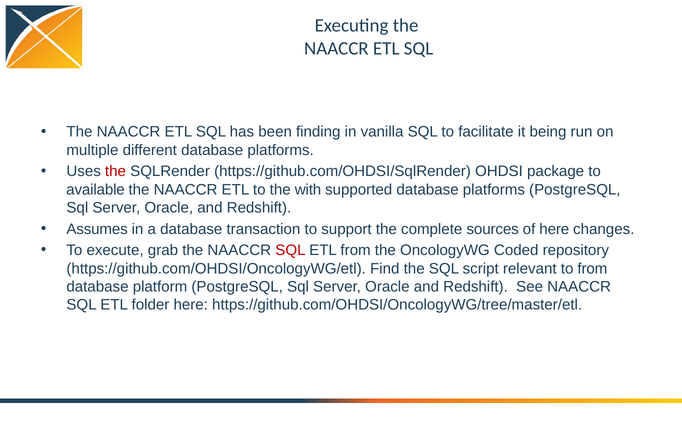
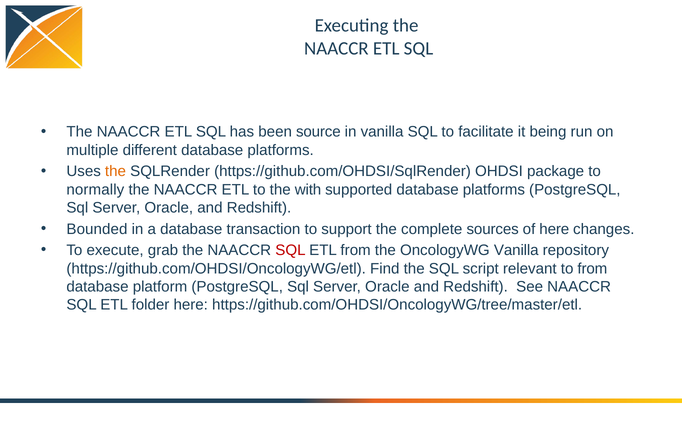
finding: finding -> source (318, 132)
the colour: red -> orange (115, 171)
available: available -> normally (95, 189)
Assumes: Assumes -> Bounded (97, 229)
OncologyWG Coded: Coded -> Vanilla (516, 250)
